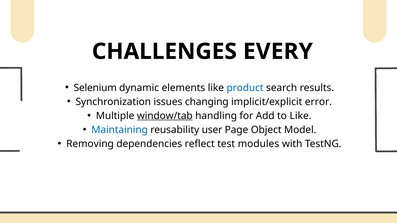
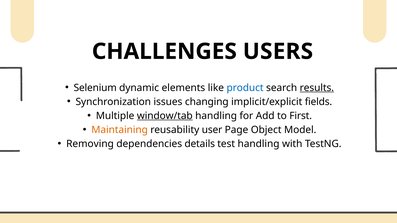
EVERY: EVERY -> USERS (278, 52)
results underline: none -> present (317, 88)
error: error -> fields (319, 102)
to Like: Like -> First (301, 116)
Maintaining colour: blue -> orange (120, 130)
reflect: reflect -> details (200, 144)
test modules: modules -> handling (259, 144)
